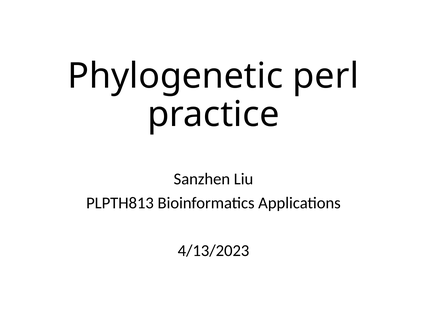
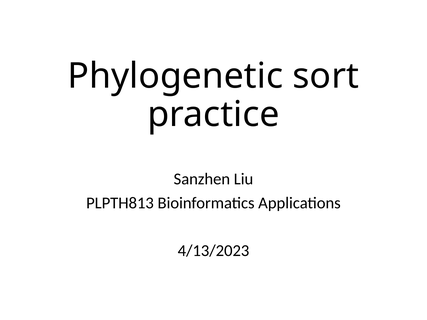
perl: perl -> sort (326, 76)
